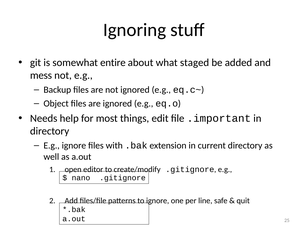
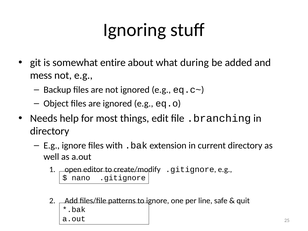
staged: staged -> during (195, 63)
.important: .important -> .branching (219, 118)
